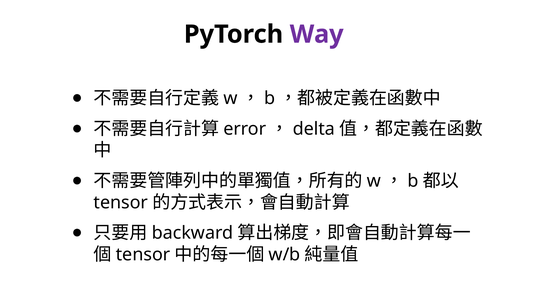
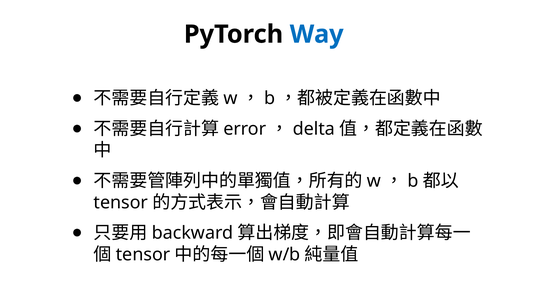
Way colour: purple -> blue (317, 34)
